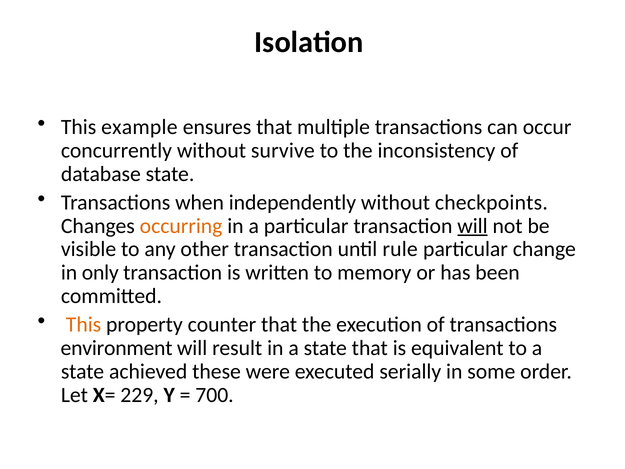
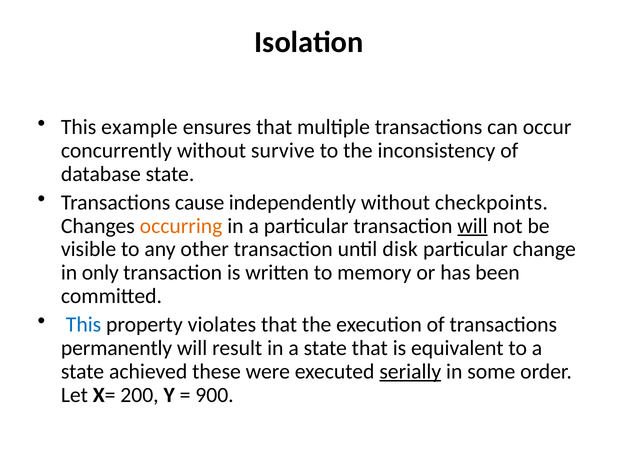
when: when -> cause (200, 202)
rule: rule -> disk (400, 249)
This colour: orange -> blue (84, 324)
counter: counter -> violates (222, 324)
environment: environment -> permanently (117, 348)
serially underline: none -> present (410, 371)
229: 229 -> 200 (139, 395)
700: 700 -> 900 (215, 395)
